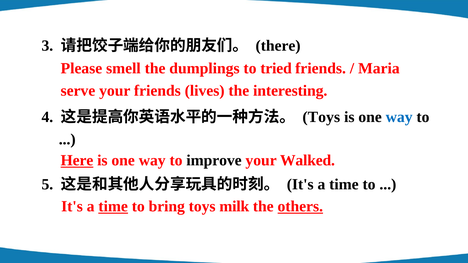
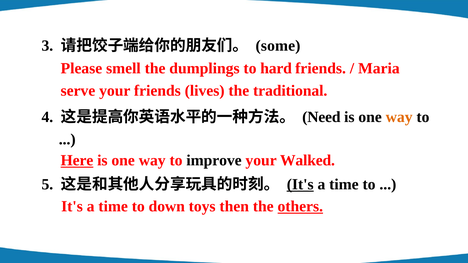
there: there -> some (278, 46)
tried: tried -> hard (276, 68)
interesting: interesting -> traditional (290, 91)
Toys: Toys -> Need (321, 117)
way colour: blue -> orange (399, 117)
It's underline: none -> present (300, 185)
time underline: present -> none (113, 207)
bring: bring -> down (167, 207)
milk: milk -> then (234, 207)
